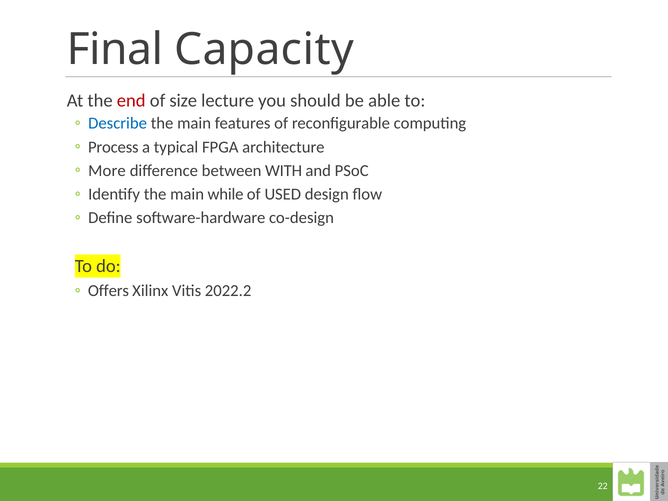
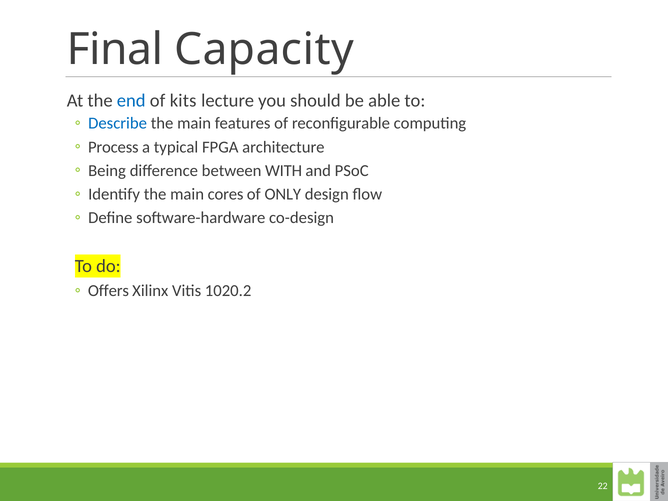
end colour: red -> blue (131, 101)
size: size -> kits (183, 101)
More: More -> Being (107, 171)
while: while -> cores (226, 194)
USED: USED -> ONLY (283, 194)
2022.2: 2022.2 -> 1020.2 (228, 291)
